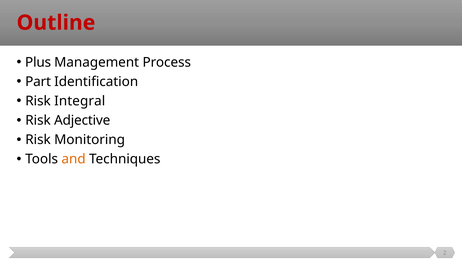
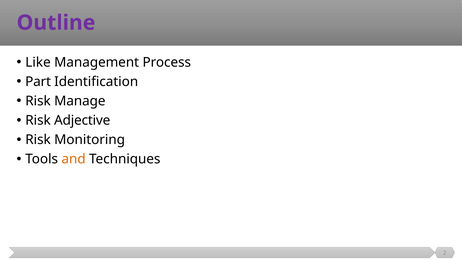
Outline colour: red -> purple (56, 23)
Plus: Plus -> Like (38, 62)
Integral: Integral -> Manage (80, 101)
